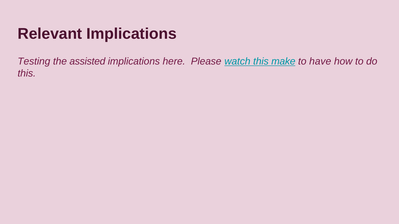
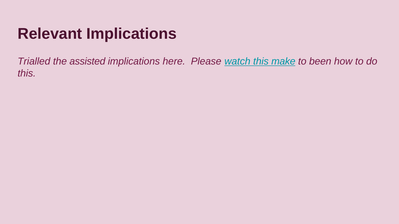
Testing: Testing -> Trialled (34, 62)
have: have -> been (320, 62)
